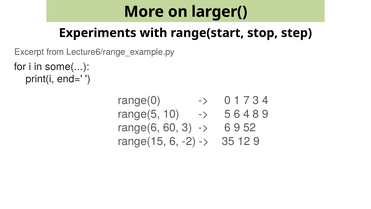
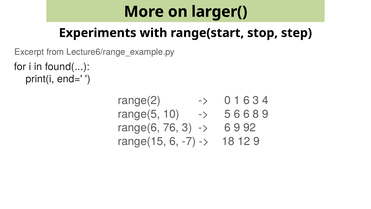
some(: some( -> found( (67, 67)
range(0: range(0 -> range(2 (139, 100)
1 7: 7 -> 6 (246, 100)
6 4: 4 -> 6 (246, 114)
60: 60 -> 76 (171, 127)
52: 52 -> 92 (250, 127)
-2: -2 -> -7 (189, 141)
35: 35 -> 18 (228, 141)
